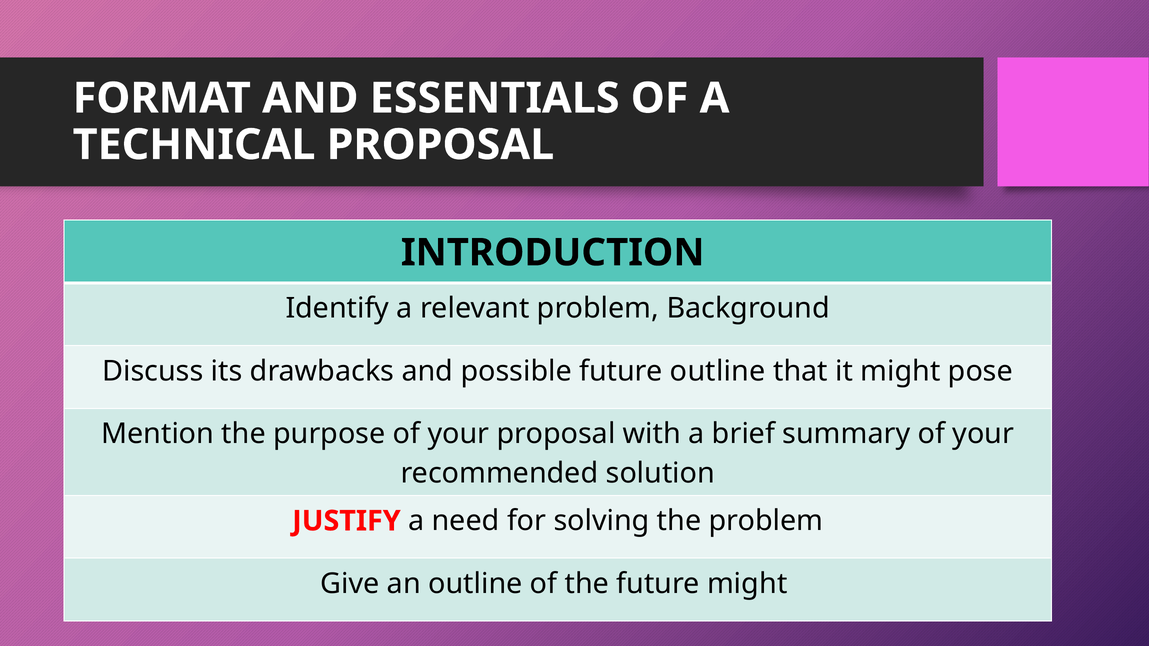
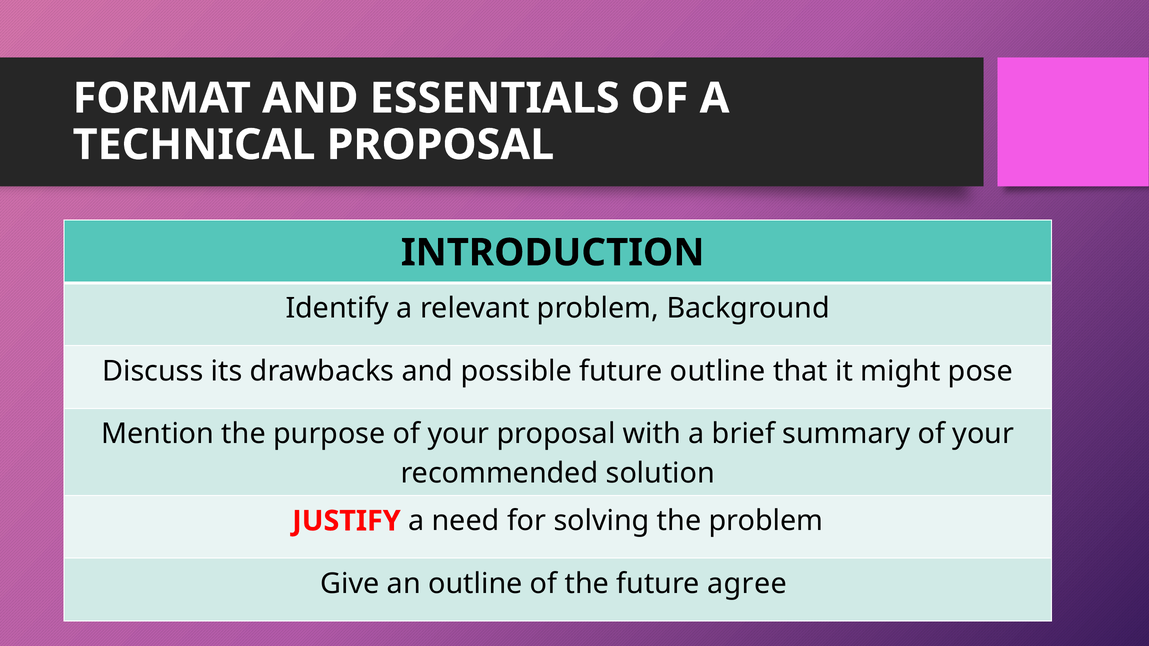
future might: might -> agree (747, 584)
